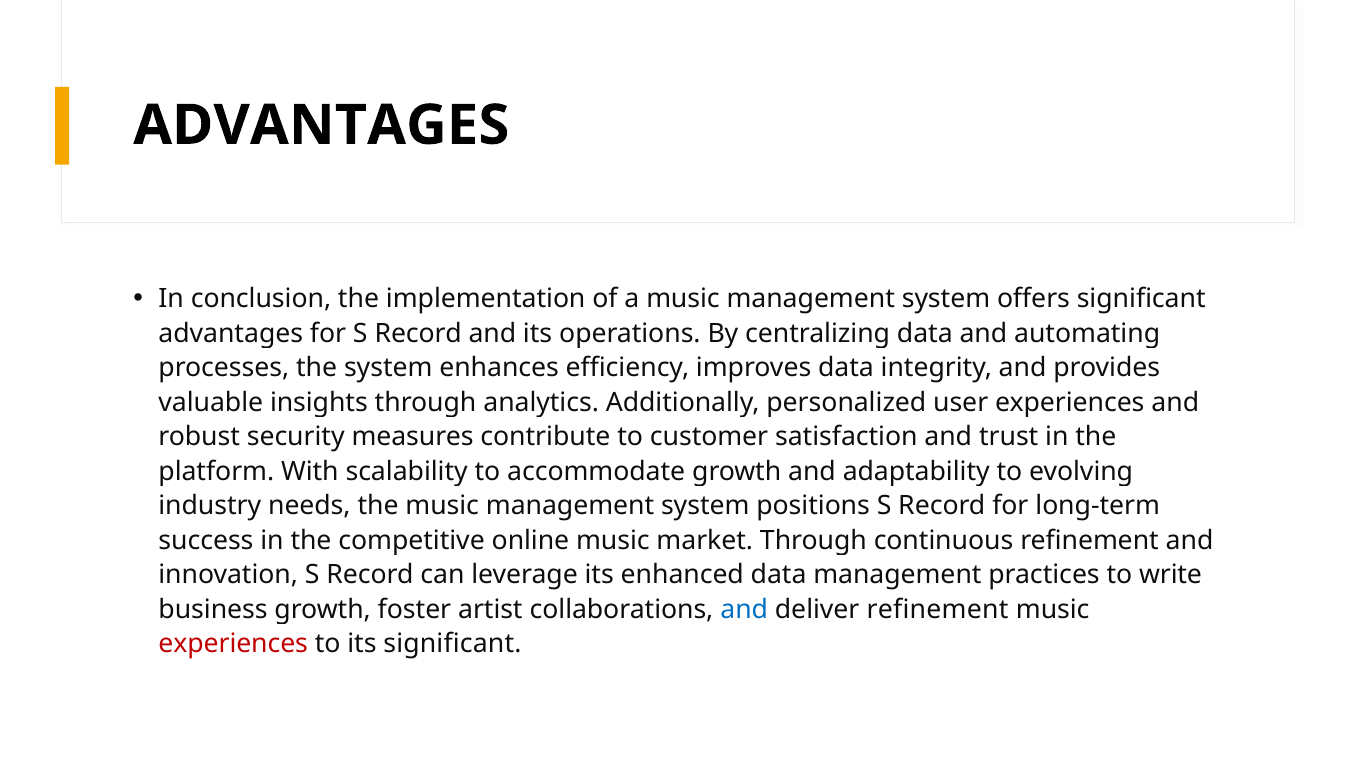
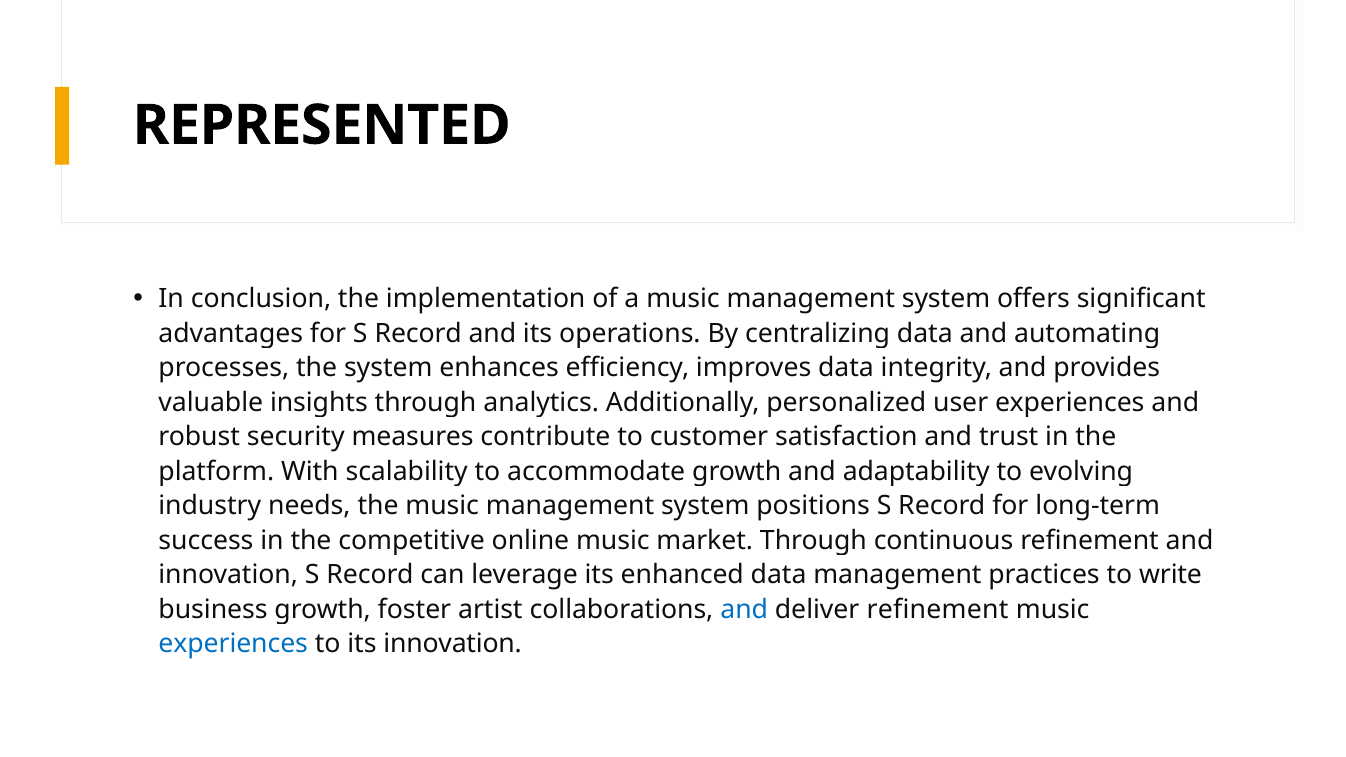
ADVANTAGES: ADVANTAGES -> REPRESENTED (322, 125)
experiences colour: red -> blue (233, 644)
its significant: significant -> innovation (453, 644)
